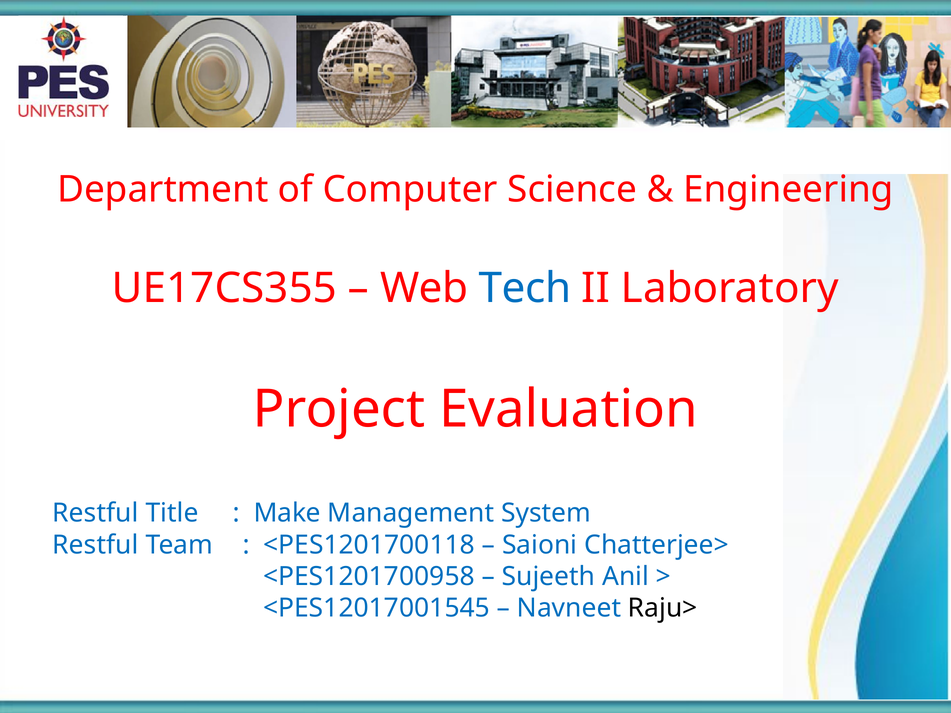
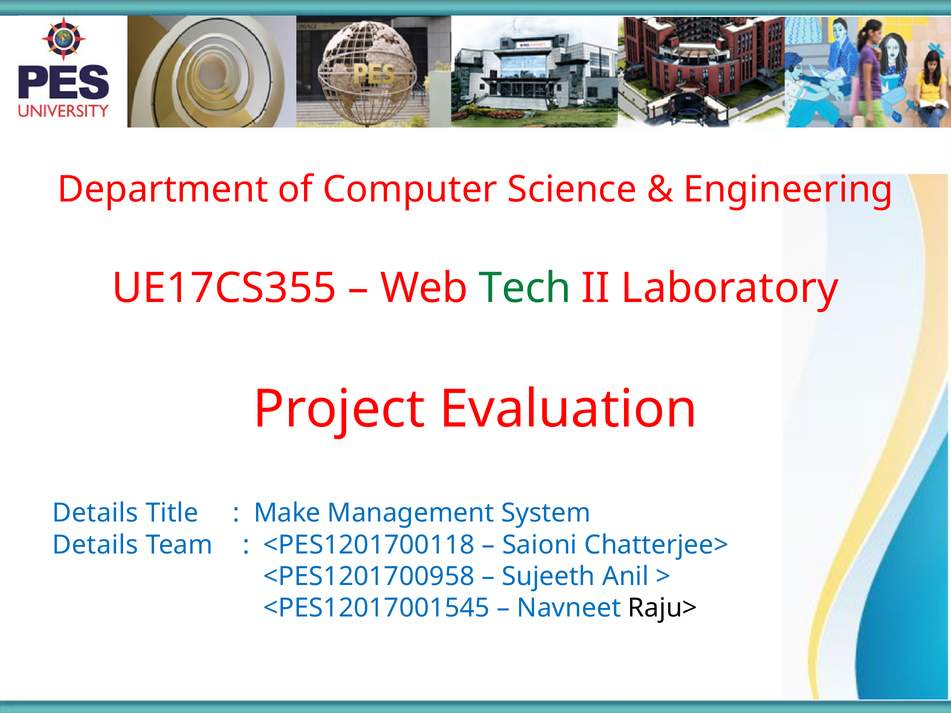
Tech colour: blue -> green (525, 288)
Restful: Restful -> Details (95, 513)
Restful: Restful -> Details (95, 545)
